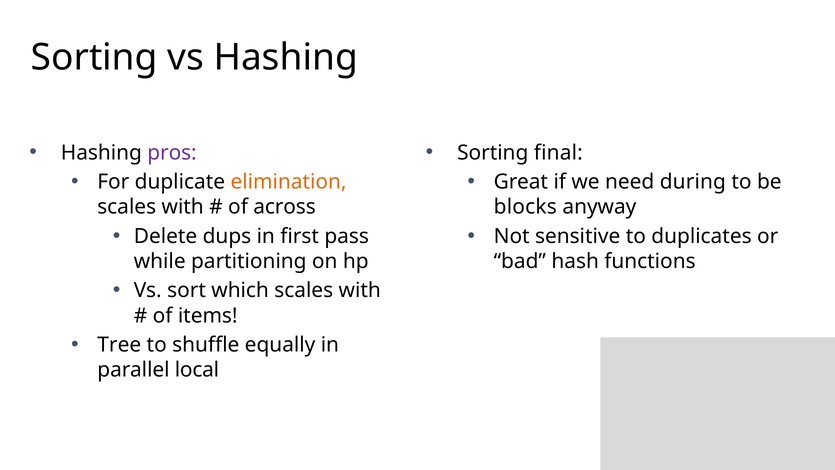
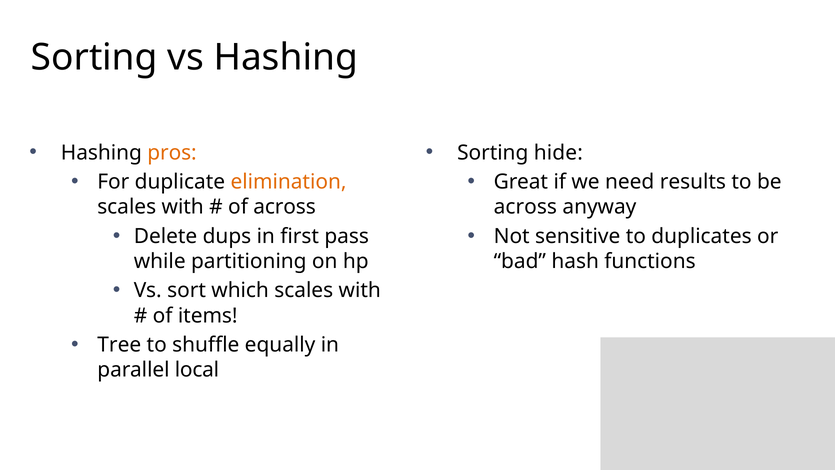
pros colour: purple -> orange (172, 153)
final: final -> hide (558, 153)
during: during -> results (693, 182)
blocks: blocks -> across (525, 207)
